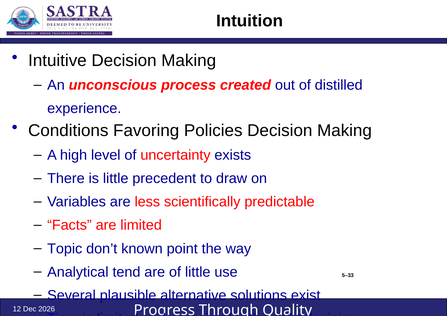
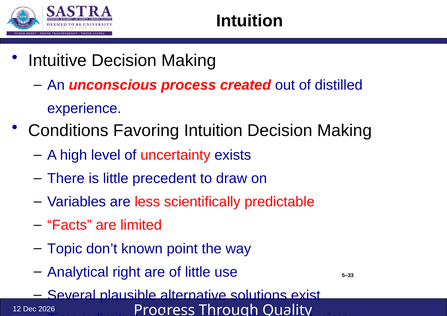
Favoring Policies: Policies -> Intuition (213, 131)
Analytical tend: tend -> right (126, 272)
